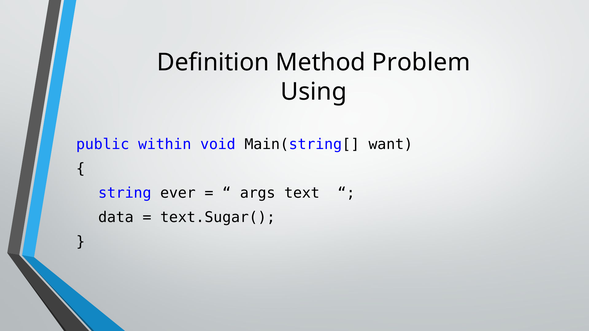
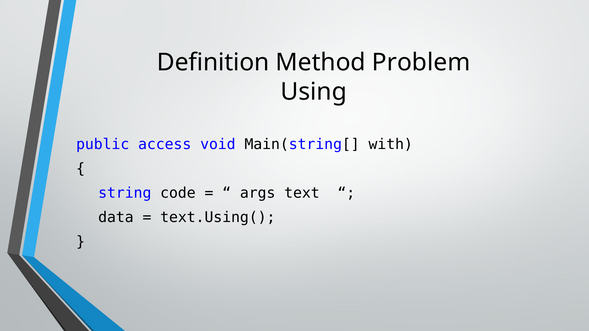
within: within -> access (165, 145)
want: want -> with (391, 145)
ever: ever -> code (178, 193)
text.Sugar(: text.Sugar( -> text.Using( (218, 217)
